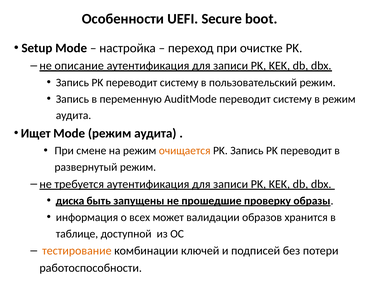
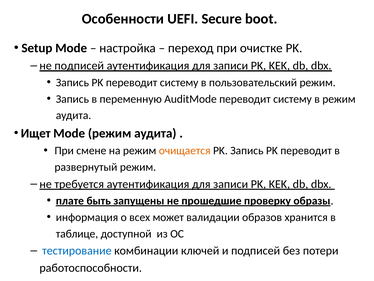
не описание: описание -> подписей (79, 66)
диска: диска -> плате (70, 200)
тестирование colour: orange -> blue (77, 250)
